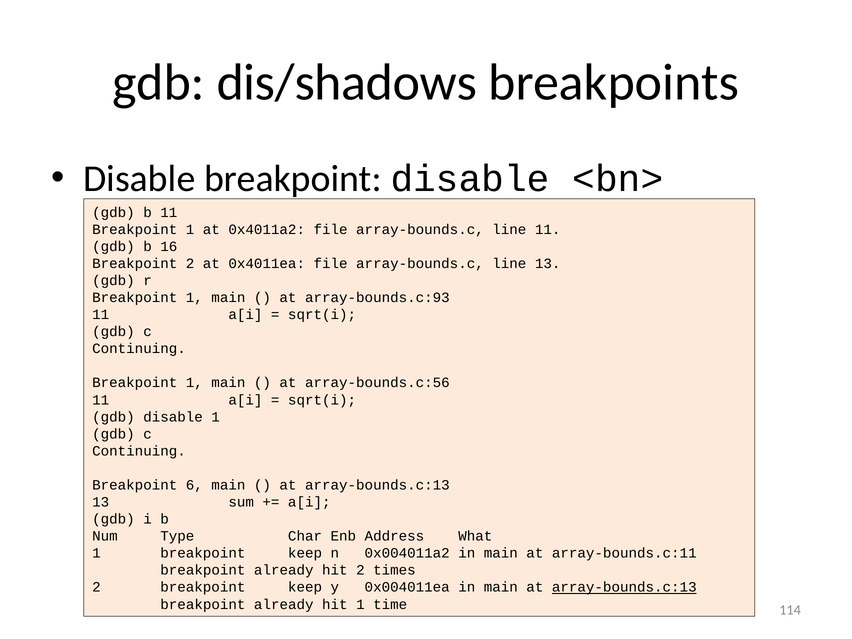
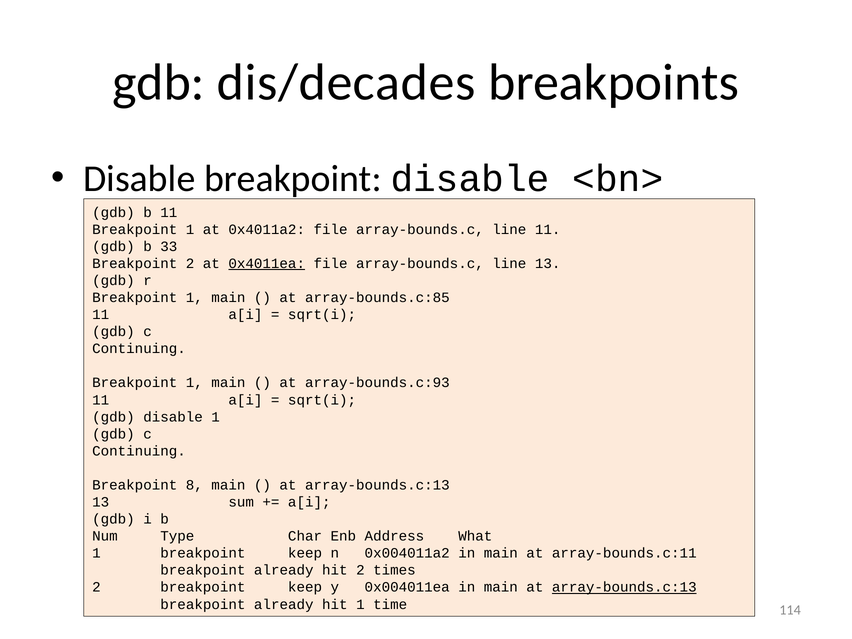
dis/shadows: dis/shadows -> dis/decades (346, 82)
16: 16 -> 33 (169, 246)
0x4011ea underline: none -> present (267, 264)
array-bounds.c:93: array-bounds.c:93 -> array-bounds.c:85 (377, 298)
array-bounds.c:56: array-bounds.c:56 -> array-bounds.c:93 (377, 383)
6: 6 -> 8 (194, 485)
